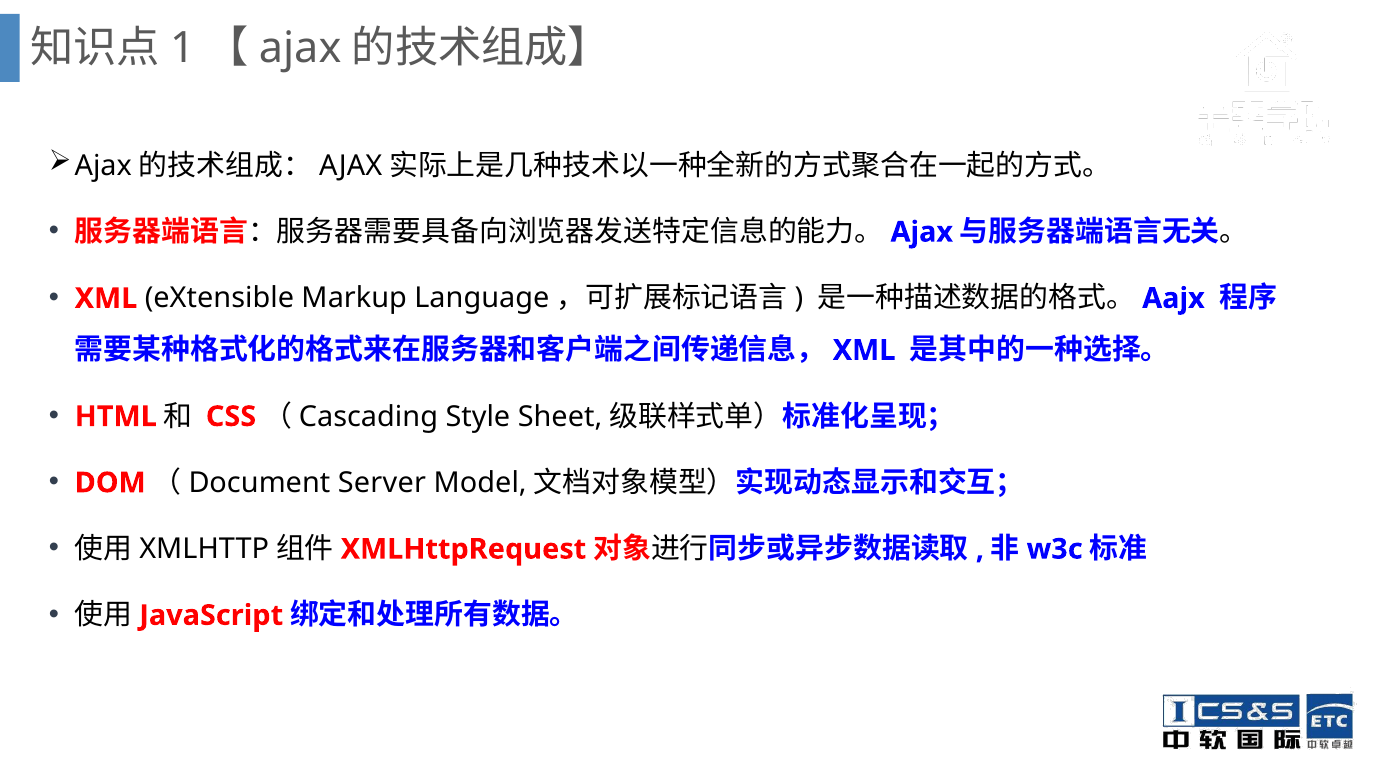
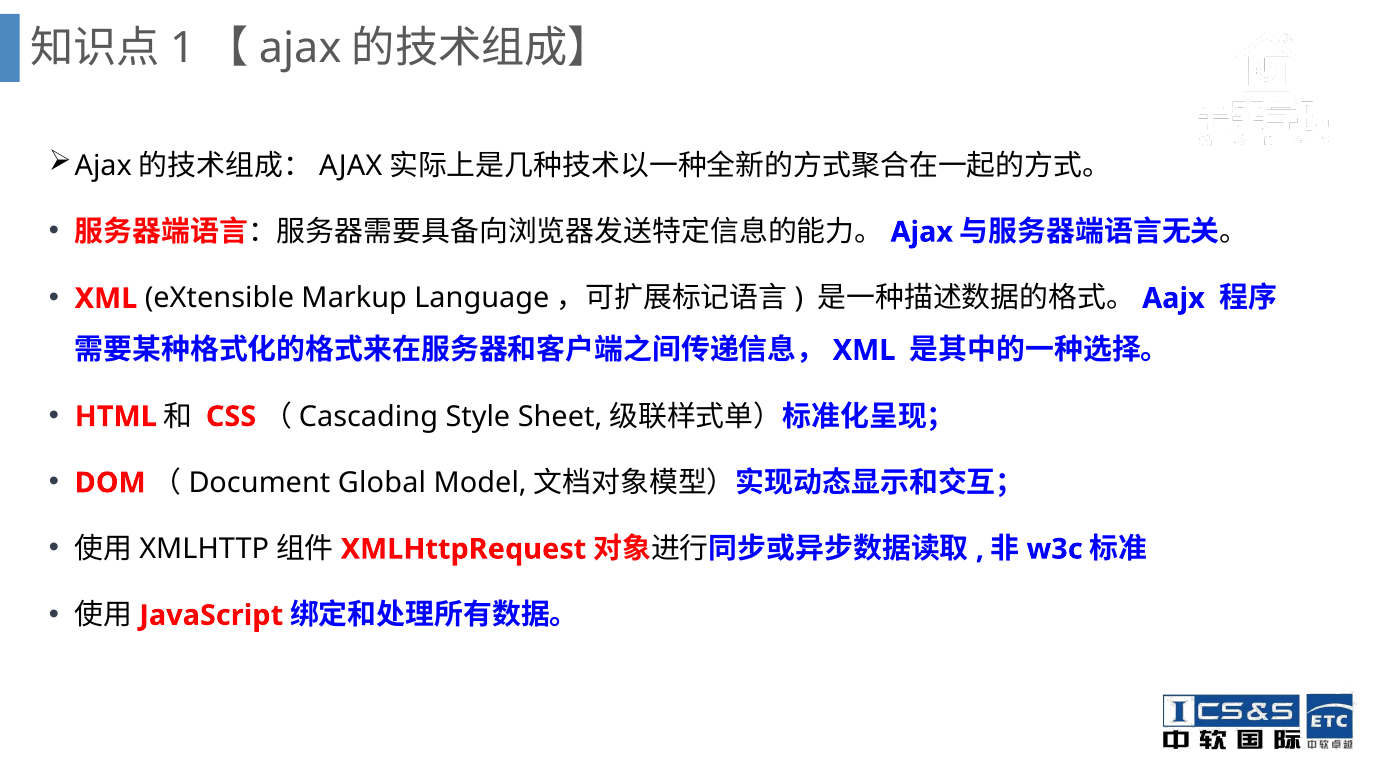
Server: Server -> Global (382, 483)
